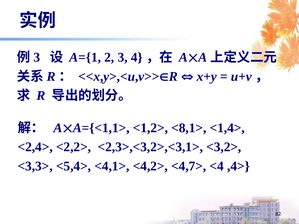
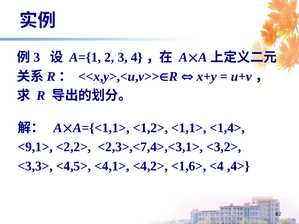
<8,1>: <8,1> -> <1,1> (189, 128)
<2,4>: <2,4> -> <9,1> (35, 147)
<2,3>,<3,2>,<3,1>: <2,3>,<3,2>,<3,1> -> <2,3>,<7,4>,<3,1> (150, 147)
<5,4>: <5,4> -> <4,5> (74, 166)
<4,7>: <4,7> -> <1,6> (189, 166)
